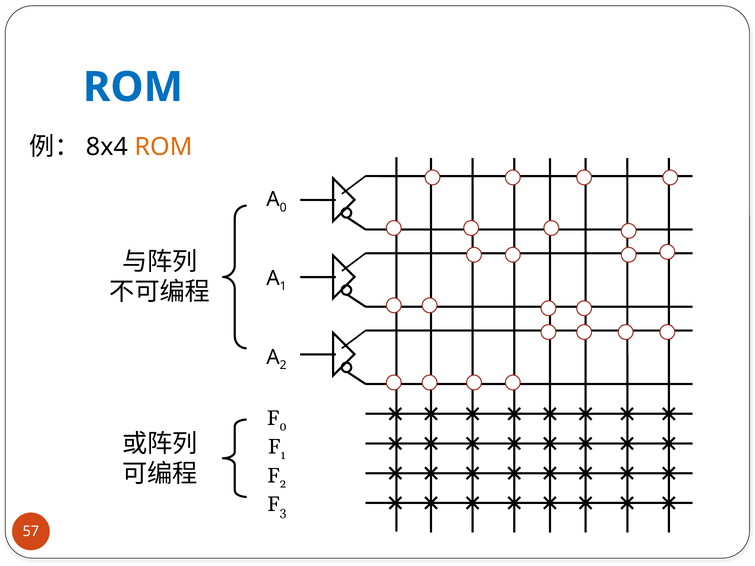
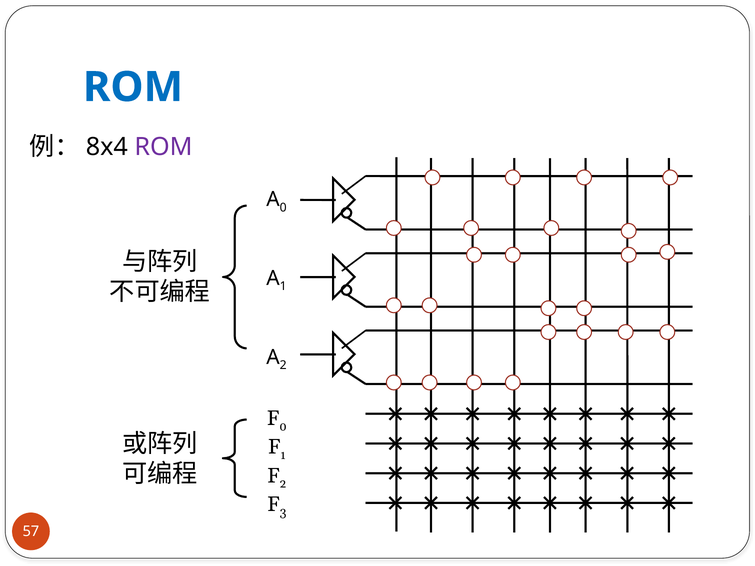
ROM colour: orange -> purple (163, 147)
